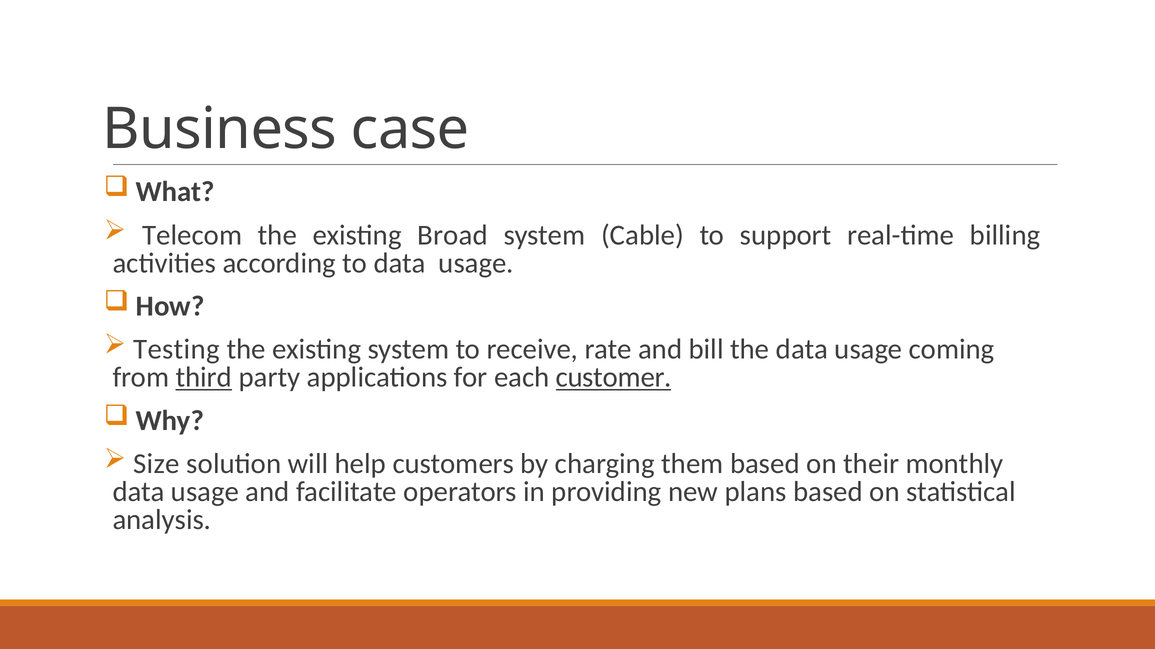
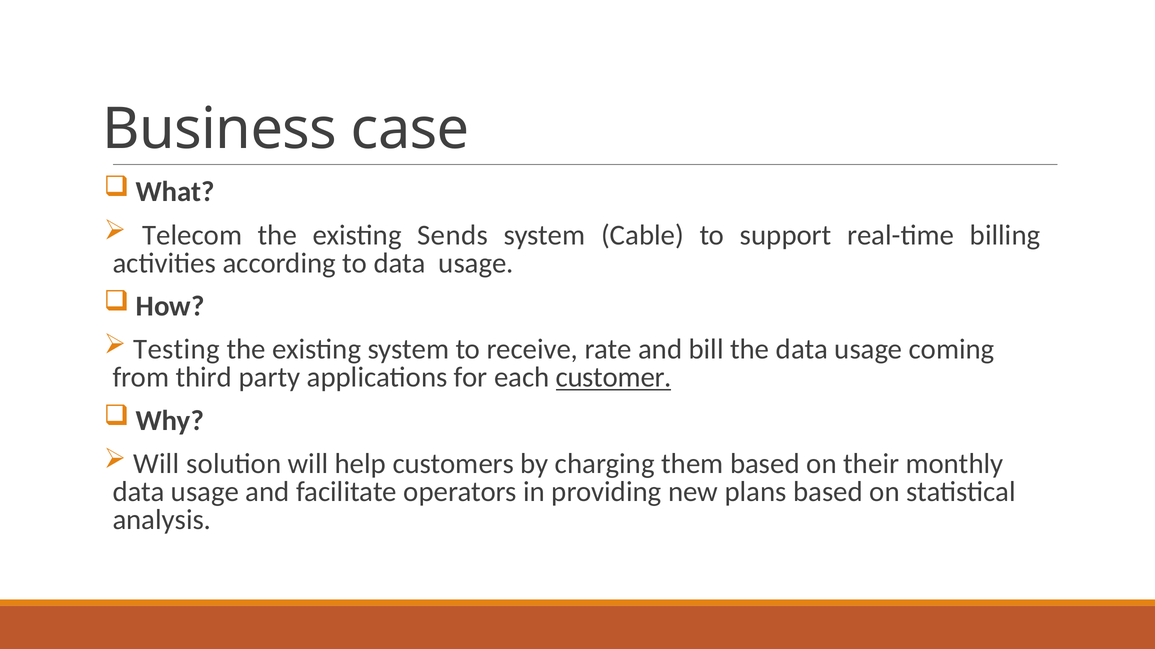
Broad: Broad -> Sends (453, 235)
third underline: present -> none (204, 378)
Size: Size -> Will (156, 464)
